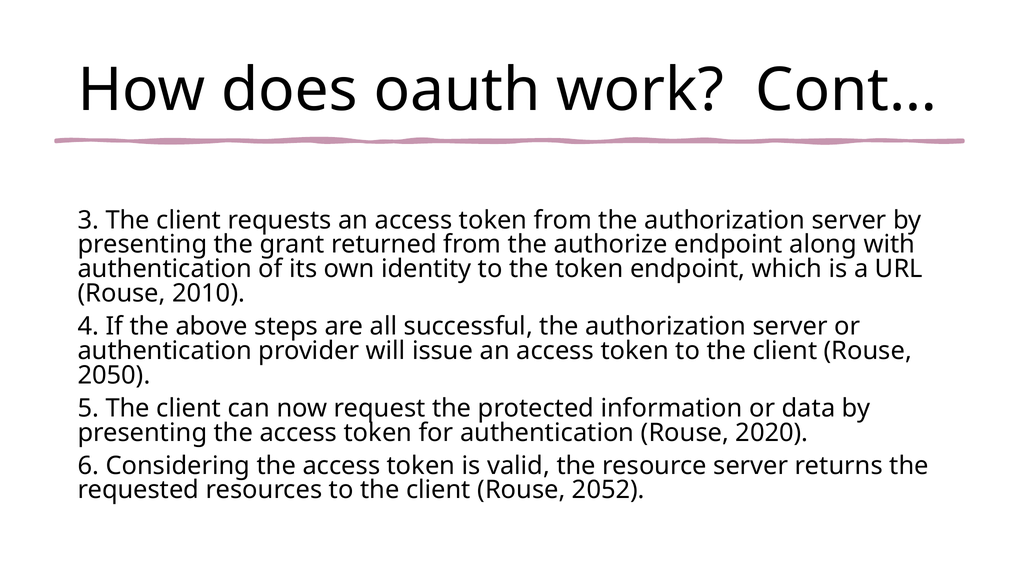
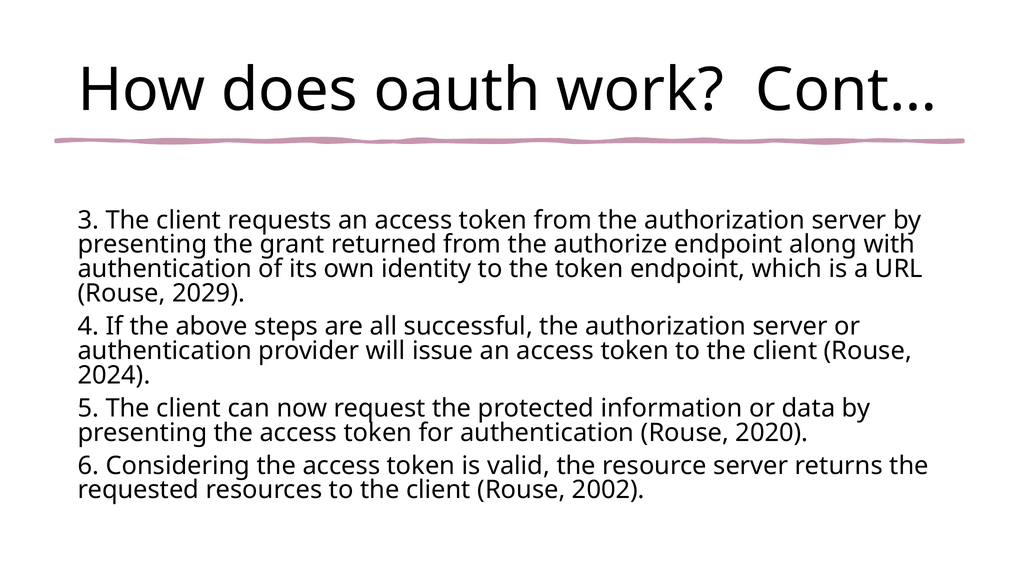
2010: 2010 -> 2029 (209, 294)
2050: 2050 -> 2024 (114, 375)
2052: 2052 -> 2002 (608, 490)
